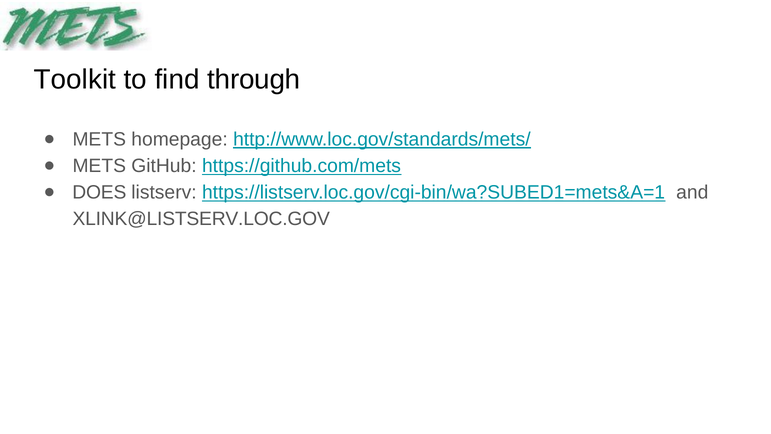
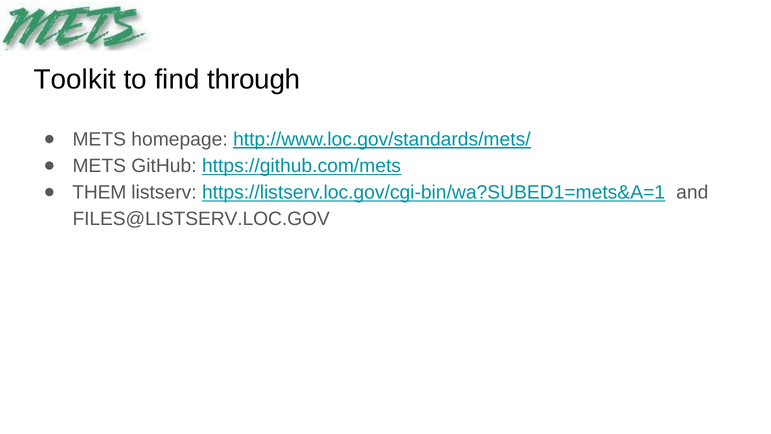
DOES: DOES -> THEM (99, 192)
XLINK@LISTSERV.LOC.GOV: XLINK@LISTSERV.LOC.GOV -> FILES@LISTSERV.LOC.GOV (201, 219)
